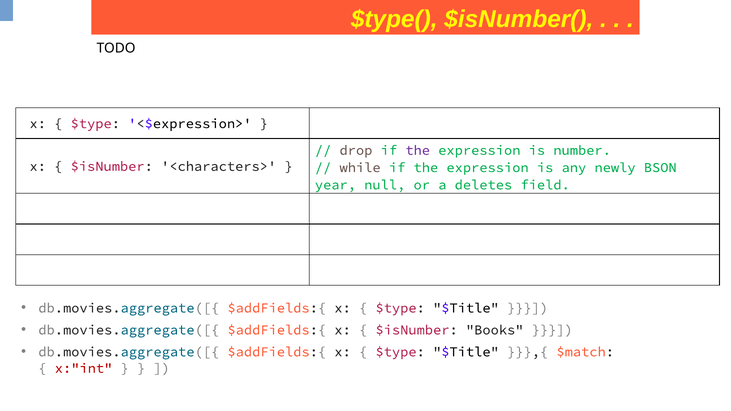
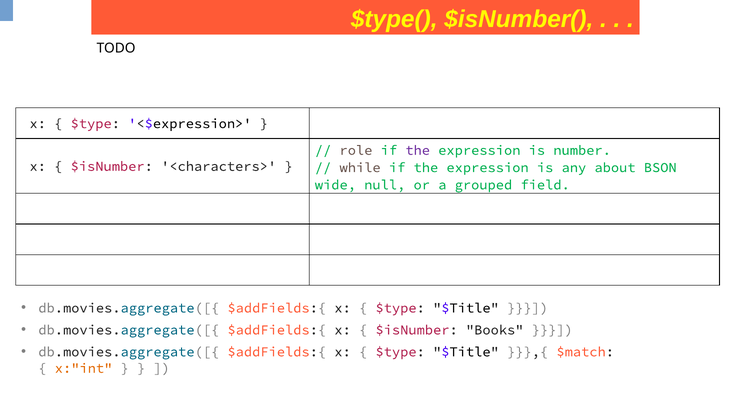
drop: drop -> role (356, 150)
newly: newly -> about (615, 168)
year: year -> wide (335, 185)
deletes: deletes -> grouped (483, 185)
x:"int colour: red -> orange (84, 368)
